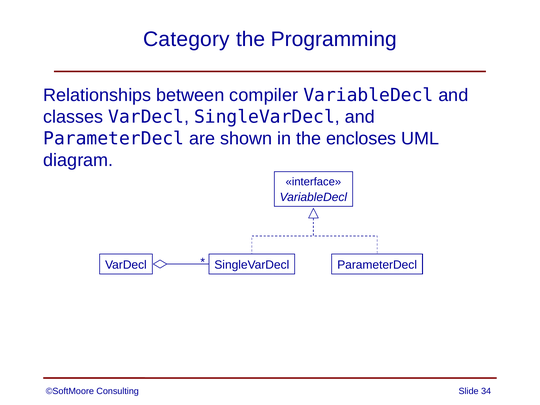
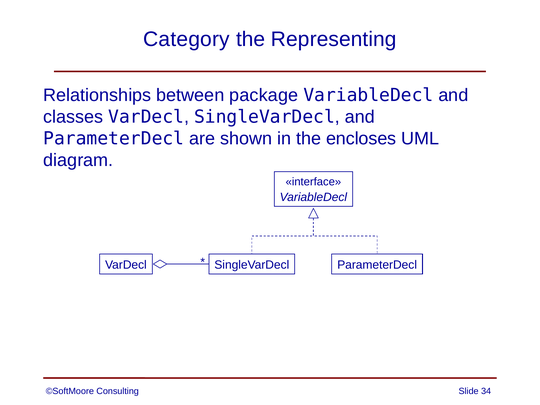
Programming: Programming -> Representing (334, 39)
compiler: compiler -> package (264, 95)
